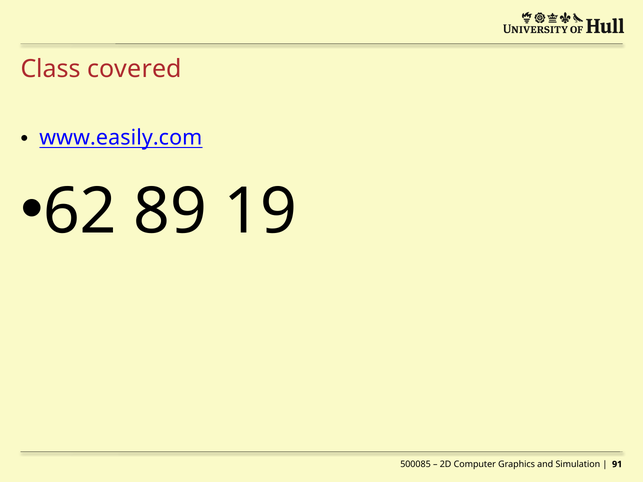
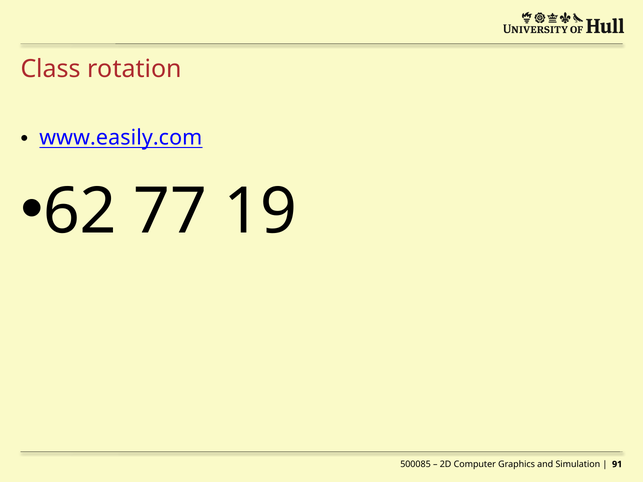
covered: covered -> rotation (134, 69)
89: 89 -> 77 (170, 212)
